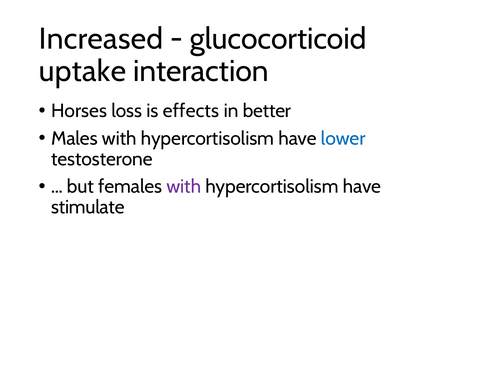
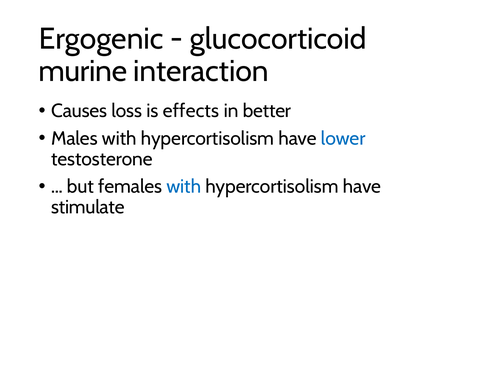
Increased: Increased -> Ergogenic (101, 39)
uptake: uptake -> murine (83, 71)
Horses: Horses -> Causes (79, 111)
with colour: purple -> blue (184, 187)
